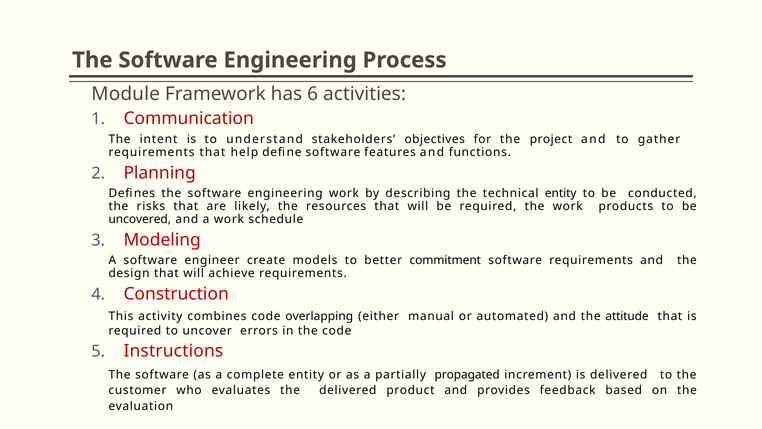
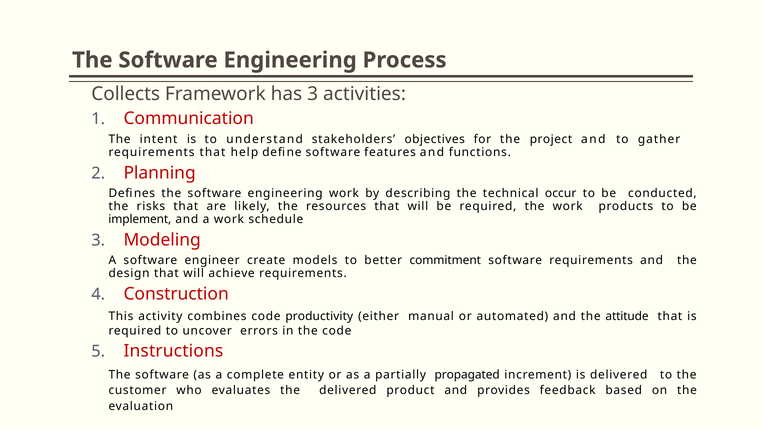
Module: Module -> Collects (126, 94)
has 6: 6 -> 3 (313, 94)
technical entity: entity -> occur (561, 193)
uncovered: uncovered -> implement (140, 219)
overlapping: overlapping -> productivity (319, 316)
